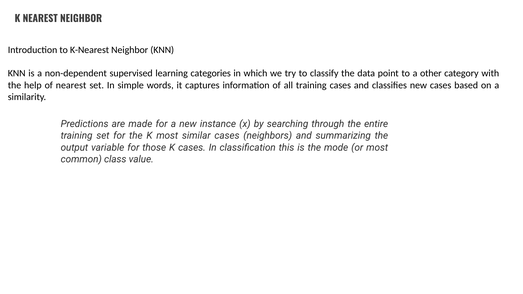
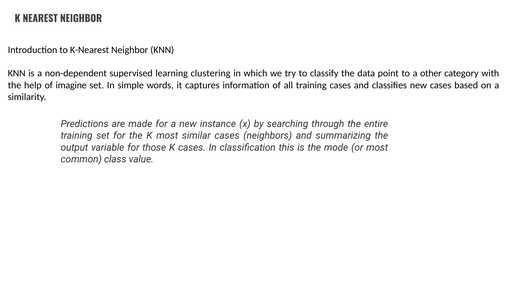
categories: categories -> clustering (211, 73)
of nearest: nearest -> imagine (71, 85)
